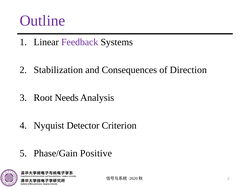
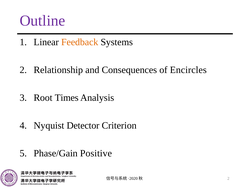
Feedback colour: purple -> orange (80, 42)
Stabilization: Stabilization -> Relationship (58, 70)
Direction: Direction -> Encircles (188, 70)
Needs: Needs -> Times (67, 98)
